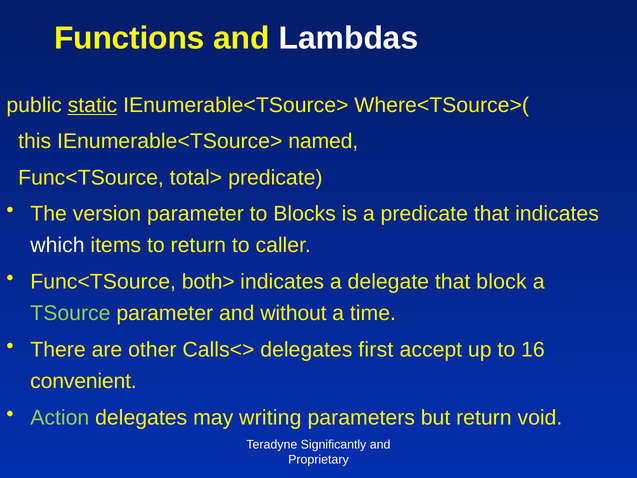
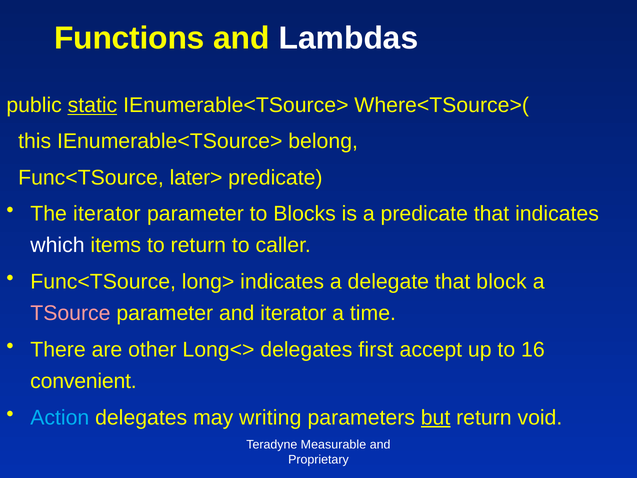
named: named -> belong (323, 141)
total>: total> -> later> (196, 177)
The version: version -> iterator (107, 214)
both>: both> -> long> (208, 281)
TSource colour: light green -> pink (70, 313)
and without: without -> iterator (293, 313)
Calls<>: Calls<> -> Long<> (218, 349)
Action colour: light green -> light blue (60, 417)
but underline: none -> present (436, 417)
Significantly: Significantly -> Measurable (333, 445)
